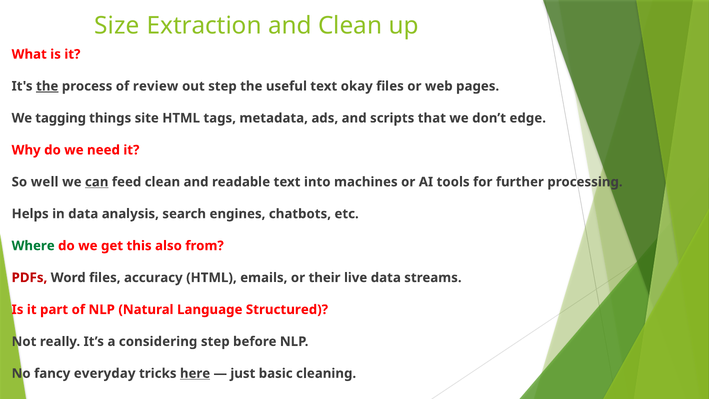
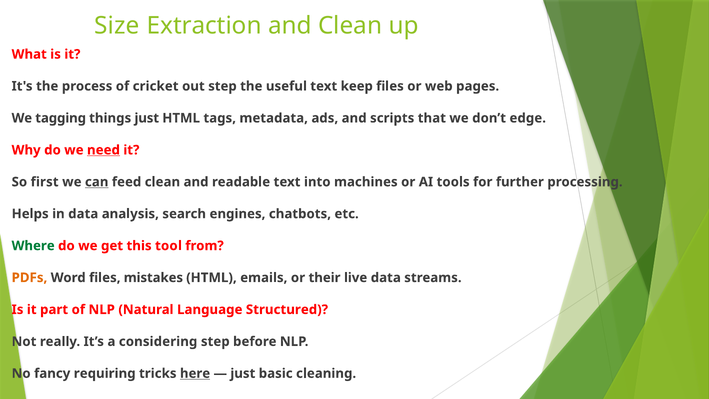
the underline: present -> none (47, 86)
review: review -> cricket (156, 86)
okay: okay -> keep (357, 86)
things site: site -> just (147, 118)
need underline: none -> present (103, 150)
well: well -> first (45, 182)
also: also -> tool (168, 246)
PDFs colour: red -> orange (29, 278)
accuracy: accuracy -> mistakes (153, 278)
everyday: everyday -> requiring (105, 373)
